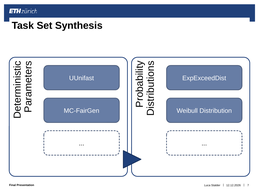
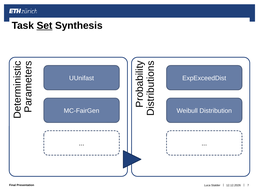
Set underline: none -> present (44, 26)
